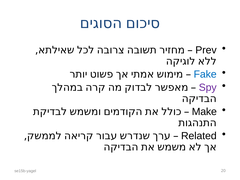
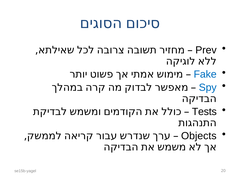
Spy colour: purple -> blue (208, 87)
Make: Make -> Tests (204, 112)
Related: Related -> Objects (199, 136)
